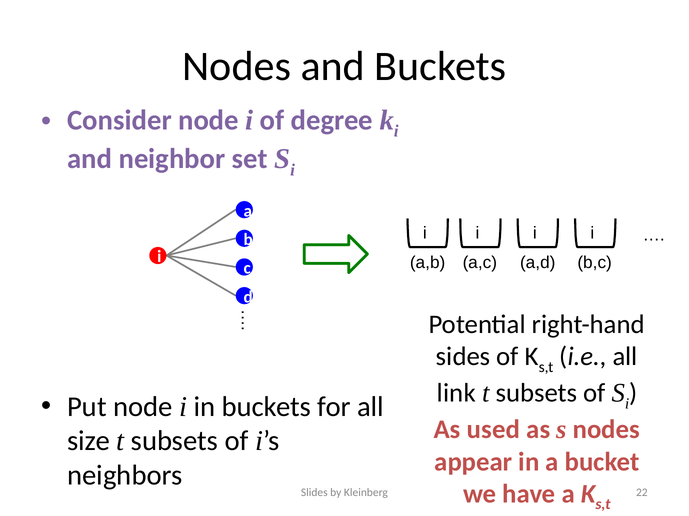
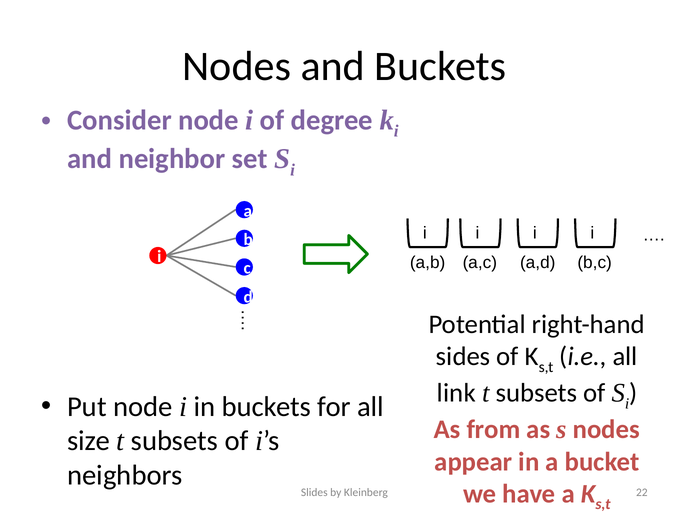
used: used -> from (494, 430)
